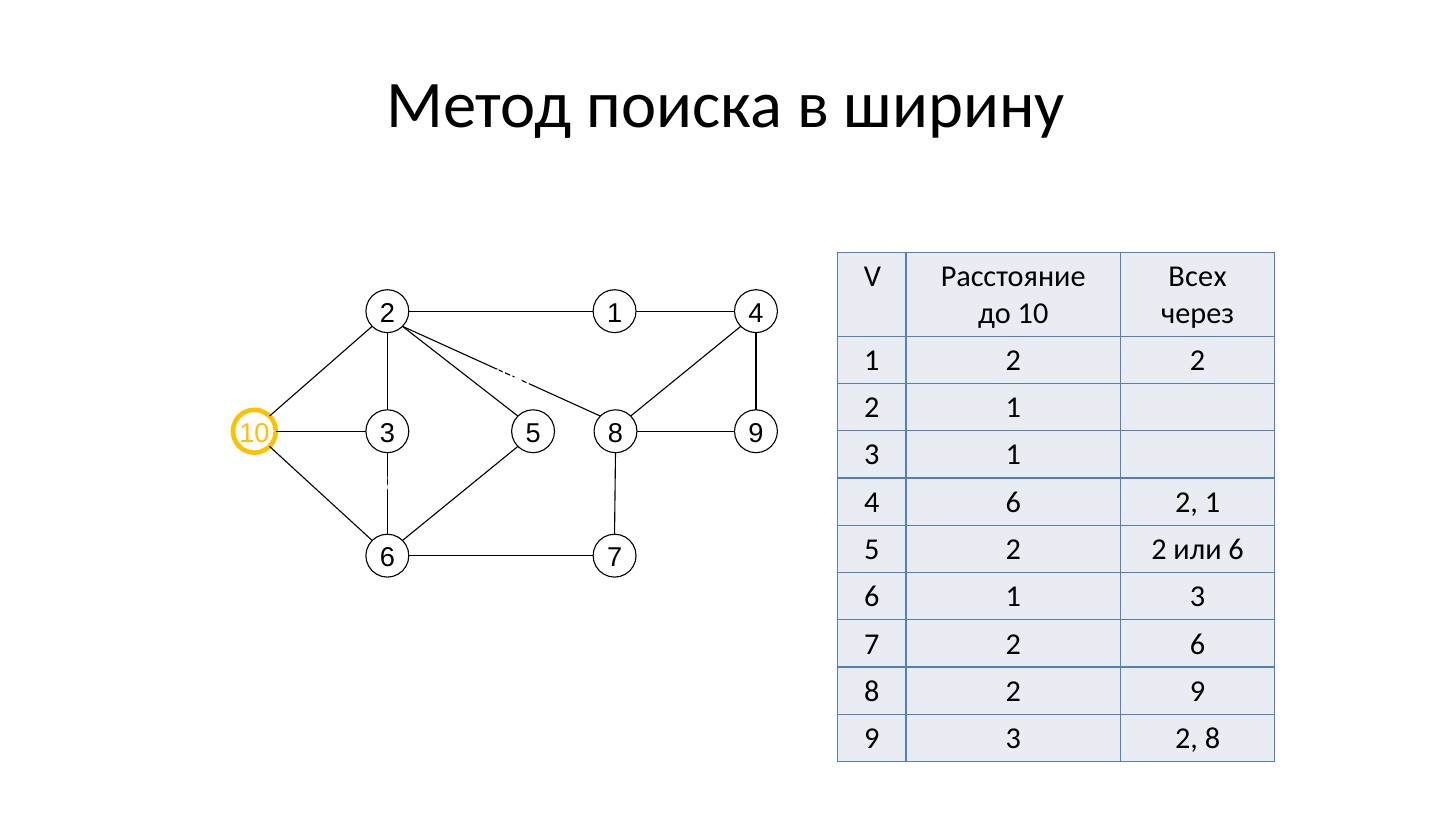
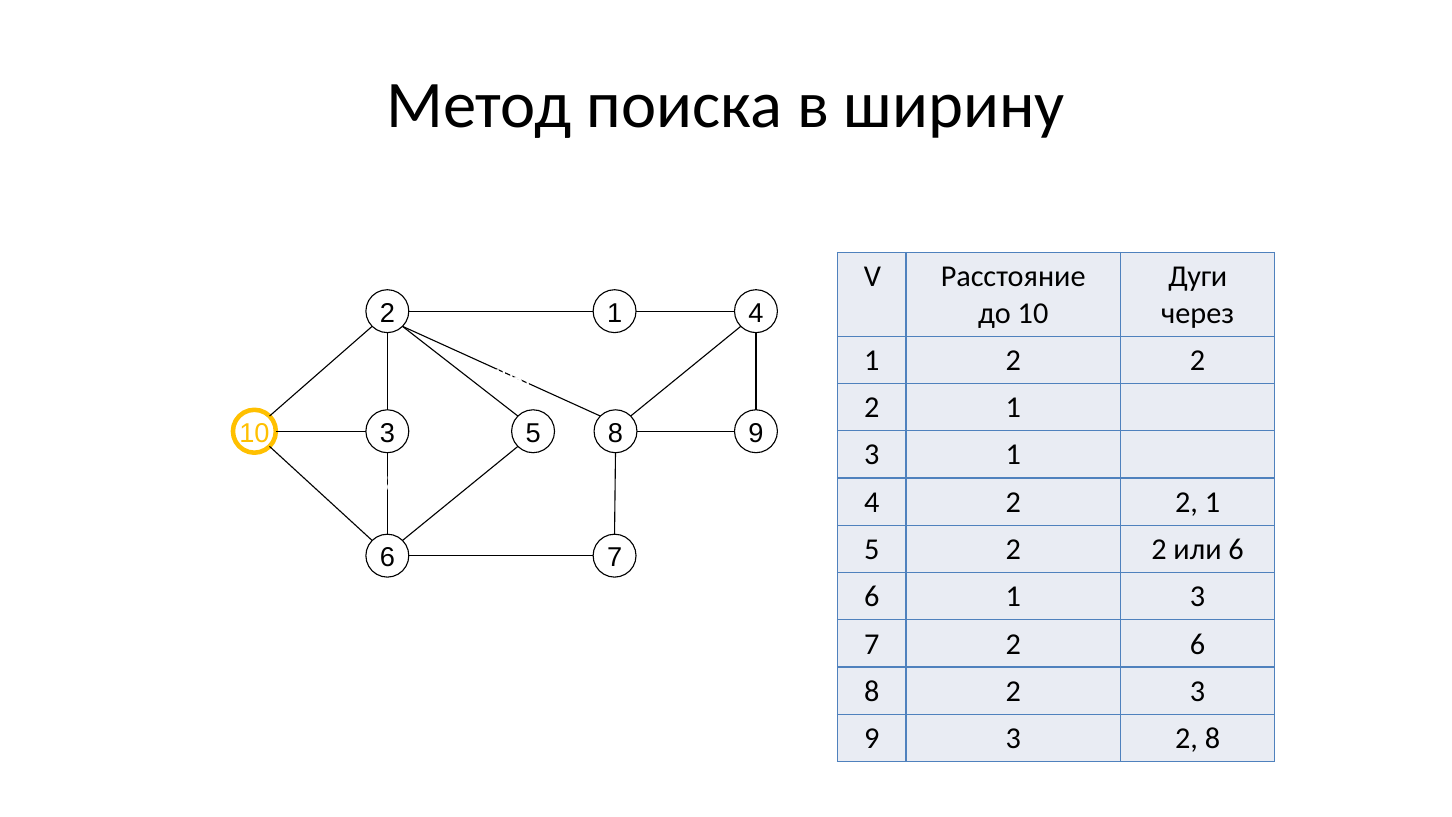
Всех: Всех -> Дуги (1198, 277)
4 6: 6 -> 2 (1013, 502)
8 2 9: 9 -> 3 (1198, 691)
